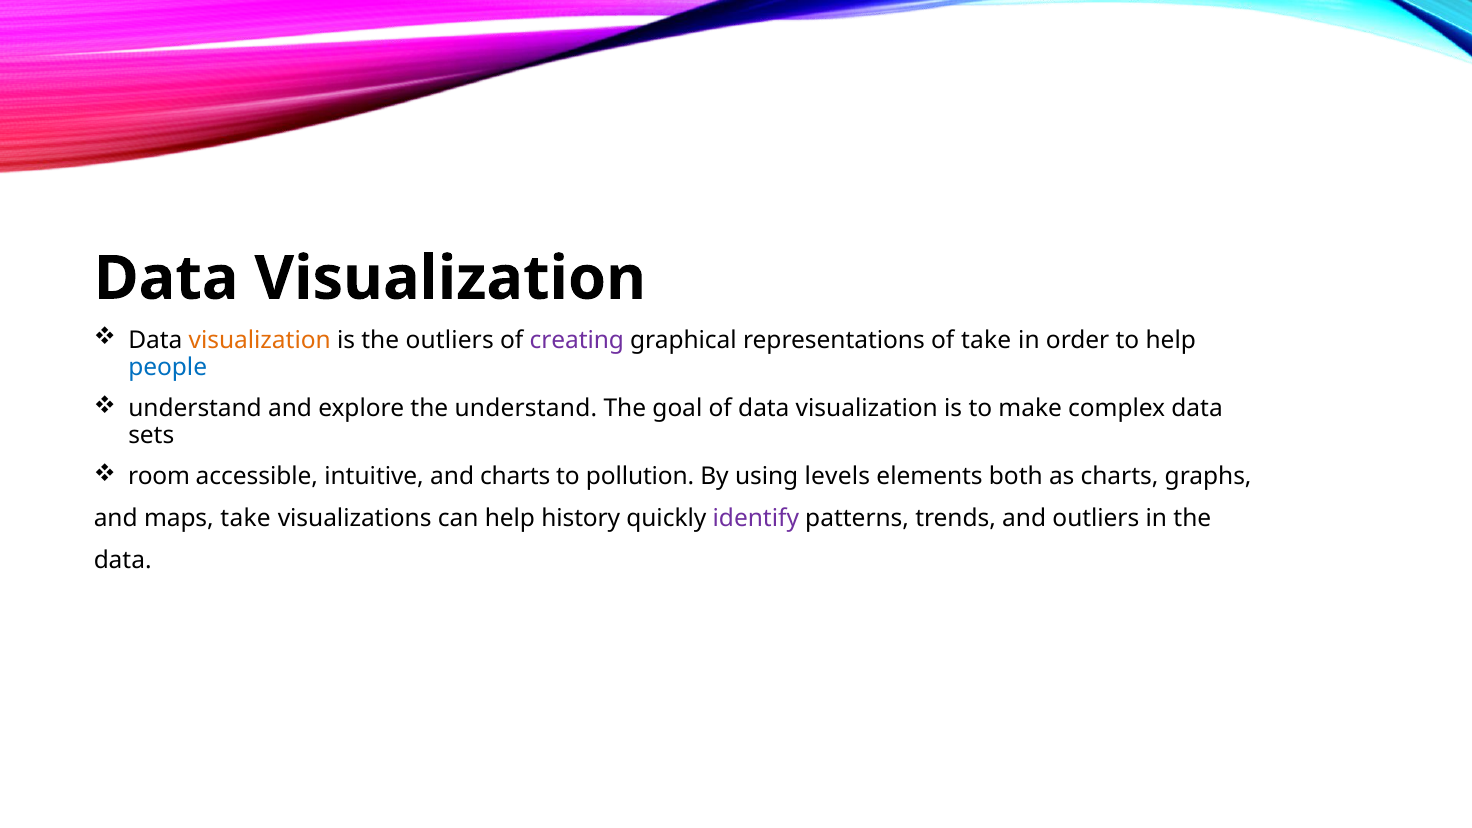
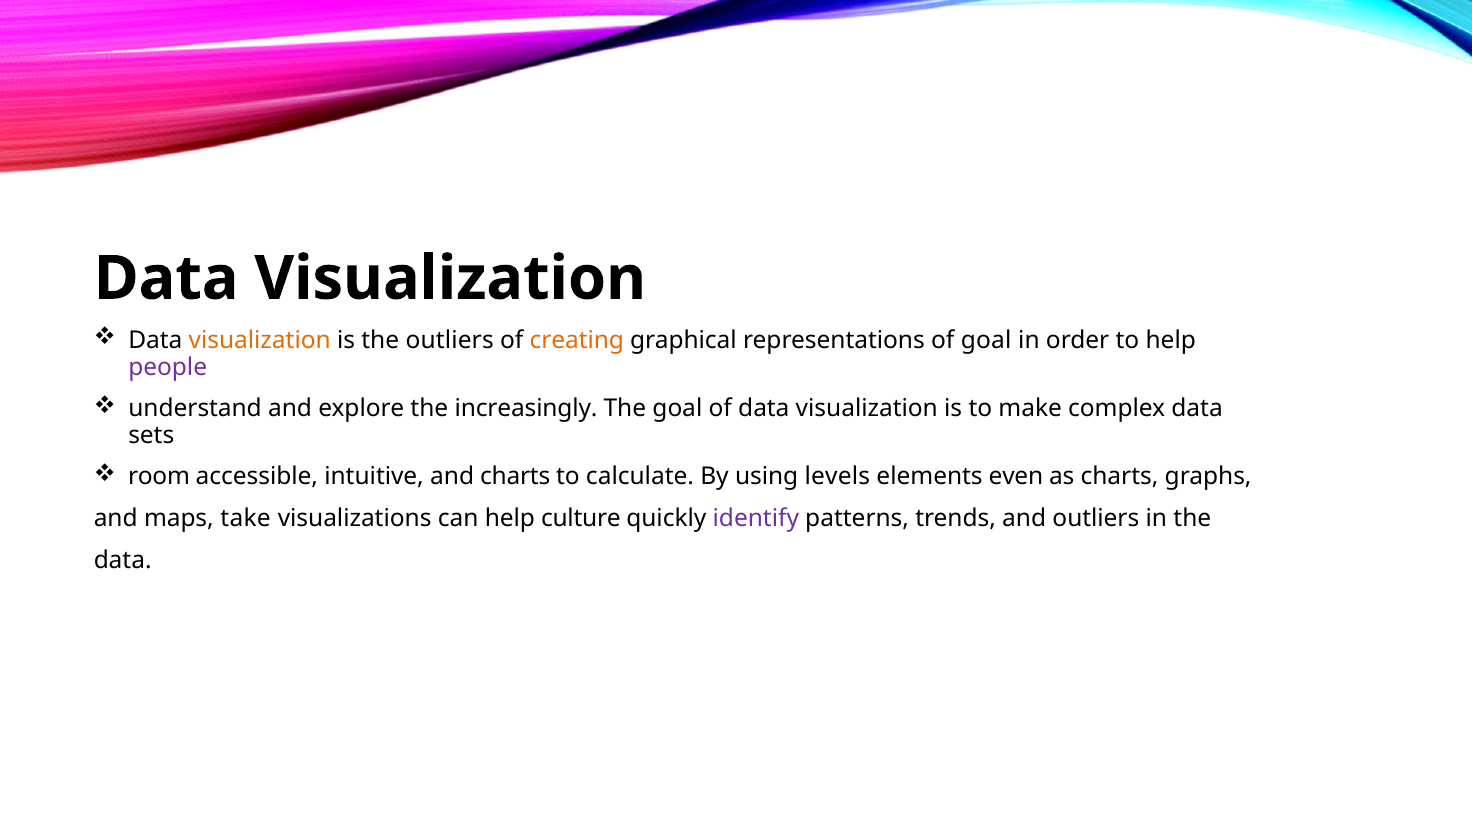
creating colour: purple -> orange (577, 340)
of take: take -> goal (986, 340)
people colour: blue -> purple (168, 367)
the understand: understand -> increasingly (526, 409)
pollution: pollution -> calculate (640, 477)
both: both -> even (1016, 477)
history: history -> culture (581, 519)
